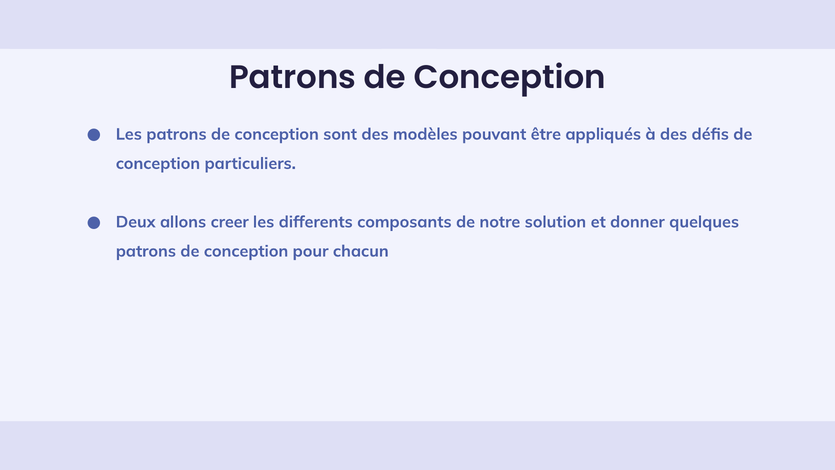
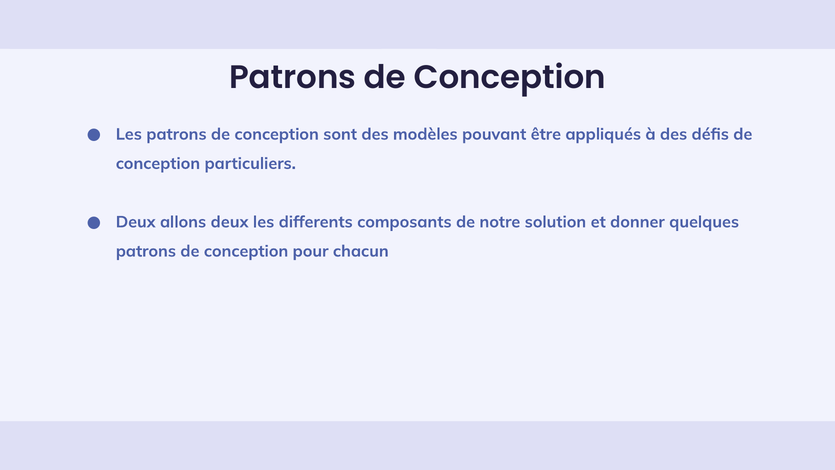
allons creer: creer -> deux (230, 222)
